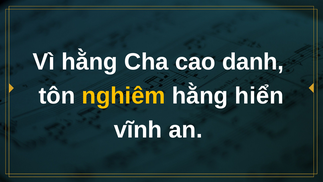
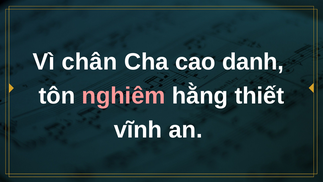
Vì hằng: hằng -> chân (89, 62)
nghiêm colour: yellow -> pink (123, 96)
hiển: hiển -> thiết (259, 96)
